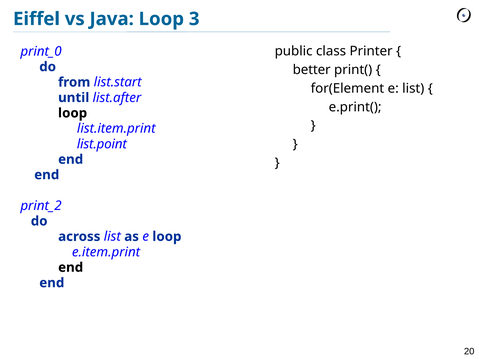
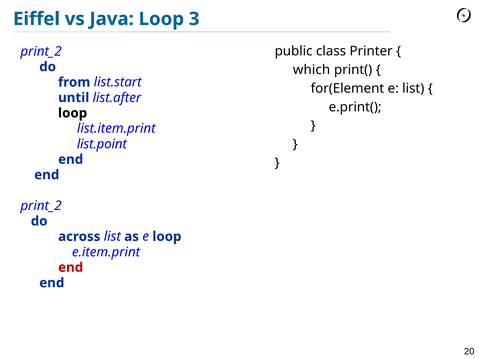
print_0: print_0 -> print_2 (41, 51)
better: better -> which (312, 70)
end colour: black -> red (71, 268)
